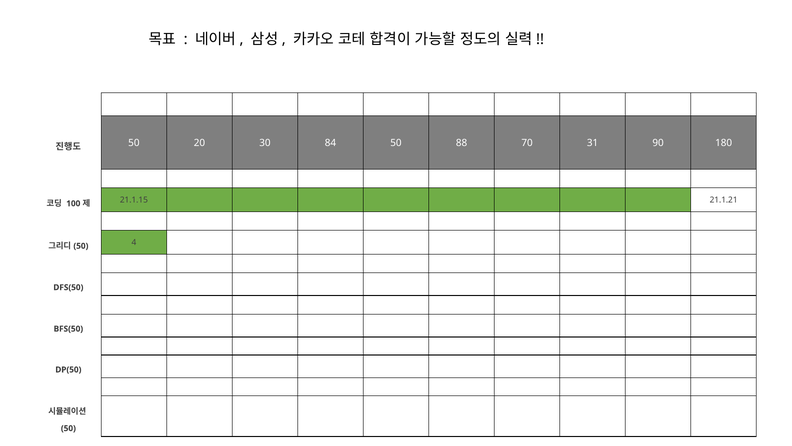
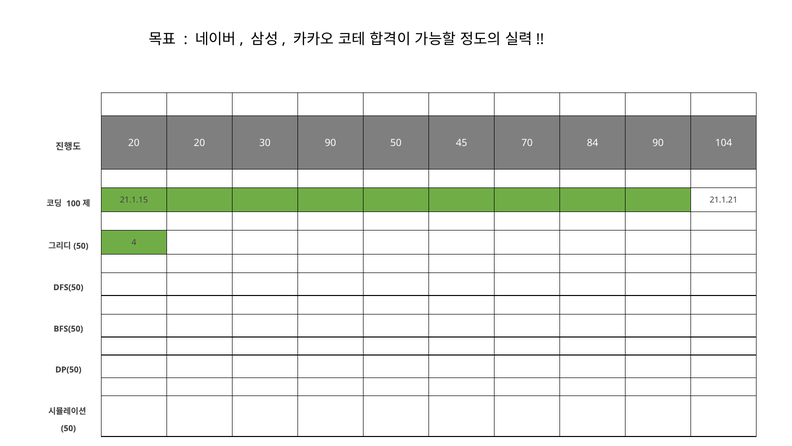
50: 50 -> 20 (134, 143)
30 84: 84 -> 90 (330, 143)
88: 88 -> 45 (462, 143)
31: 31 -> 84 (593, 143)
180: 180 -> 104 (724, 143)
